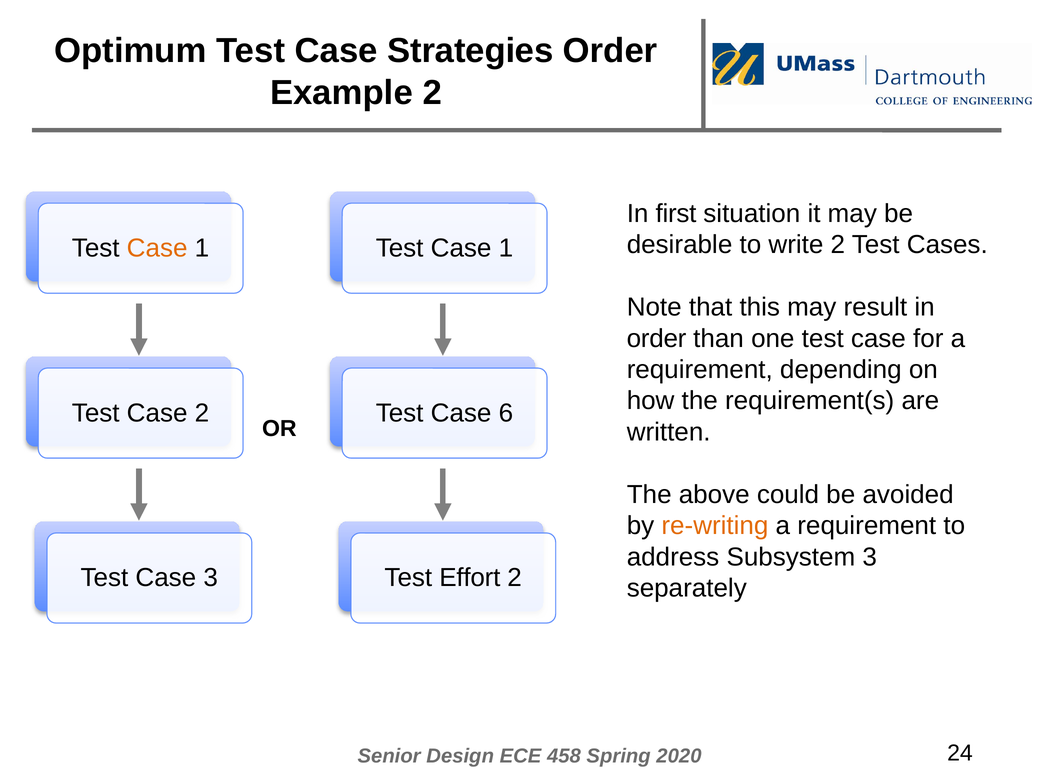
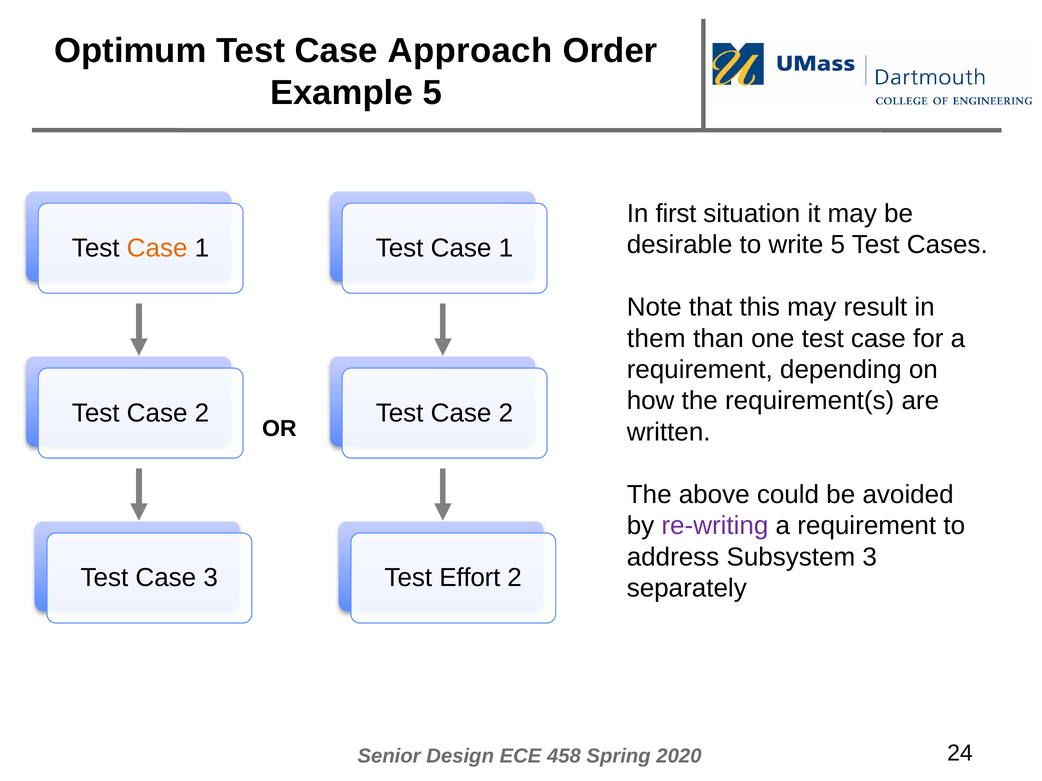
Strategies: Strategies -> Approach (470, 51)
Example 2: 2 -> 5 (432, 93)
write 2: 2 -> 5 (838, 245)
order: order -> them (656, 339)
6: 6 -> 2 (506, 413)
re-writing colour: orange -> purple (715, 526)
